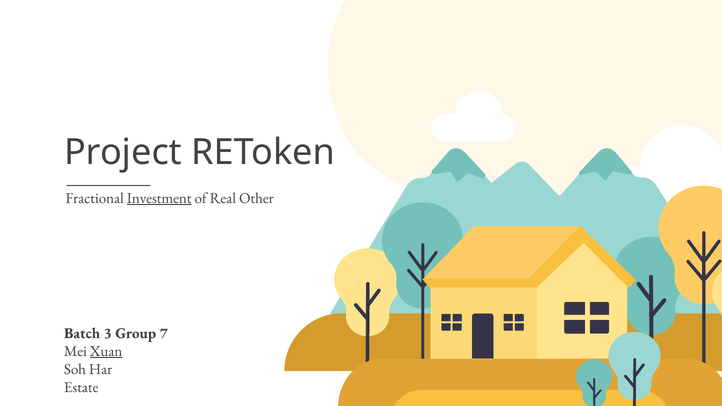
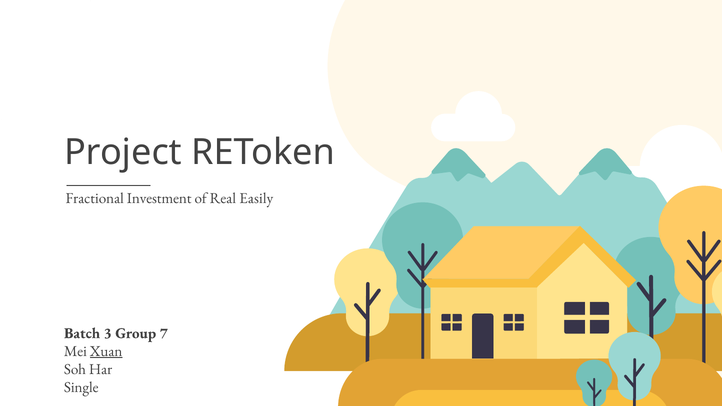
Investment underline: present -> none (159, 198)
Other: Other -> Easily (256, 198)
Estate: Estate -> Single (81, 387)
